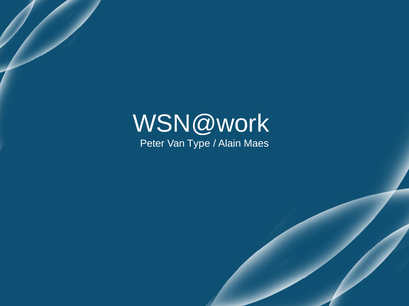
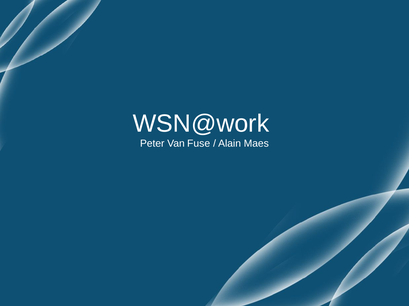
Type: Type -> Fuse (199, 144)
